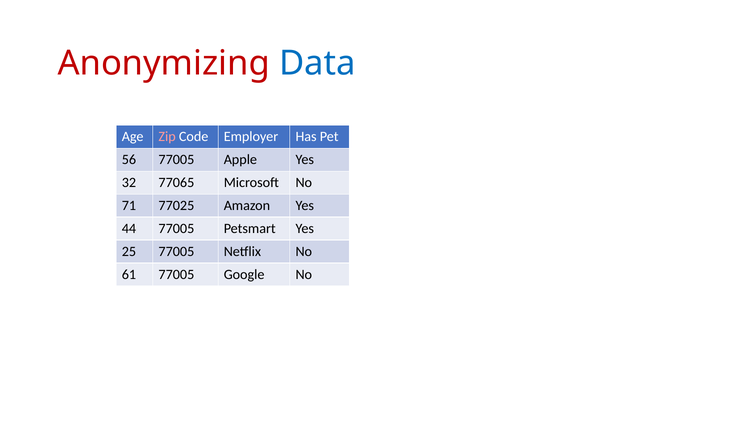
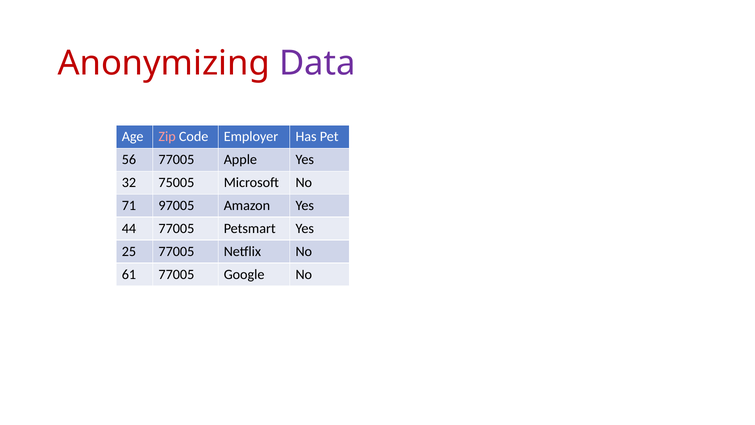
Data colour: blue -> purple (317, 63)
77065: 77065 -> 75005 (176, 183)
77025: 77025 -> 97005 (176, 206)
